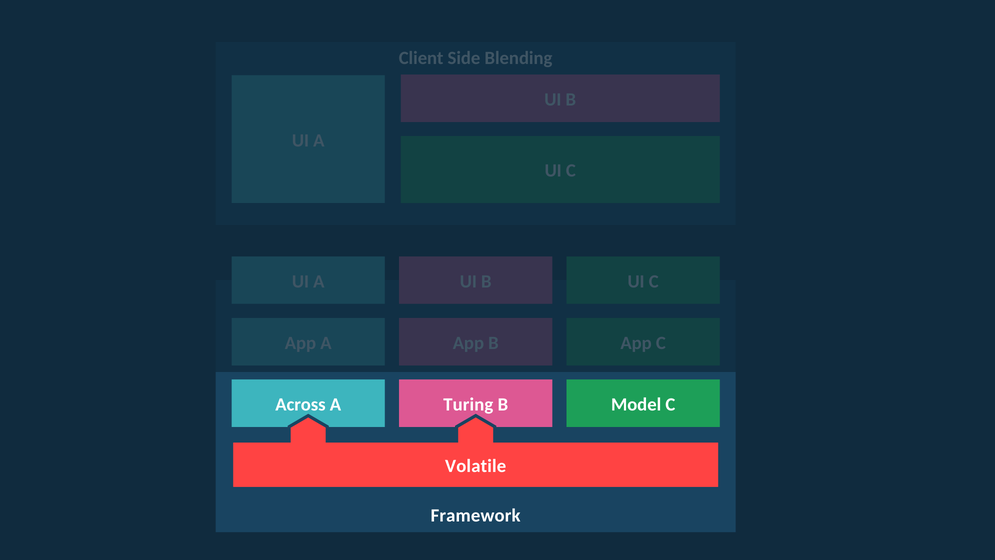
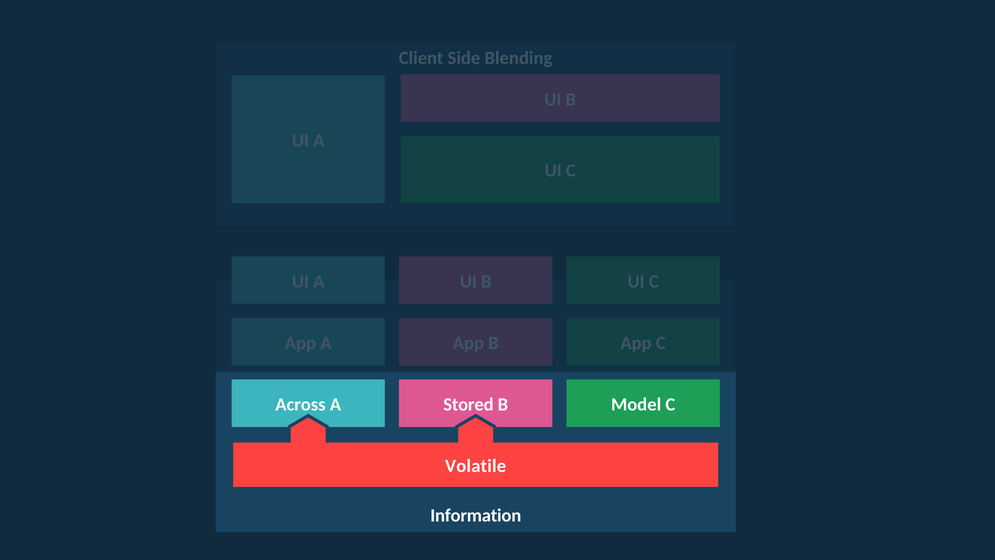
Turing: Turing -> Stored (468, 404)
Framework: Framework -> Information (476, 515)
